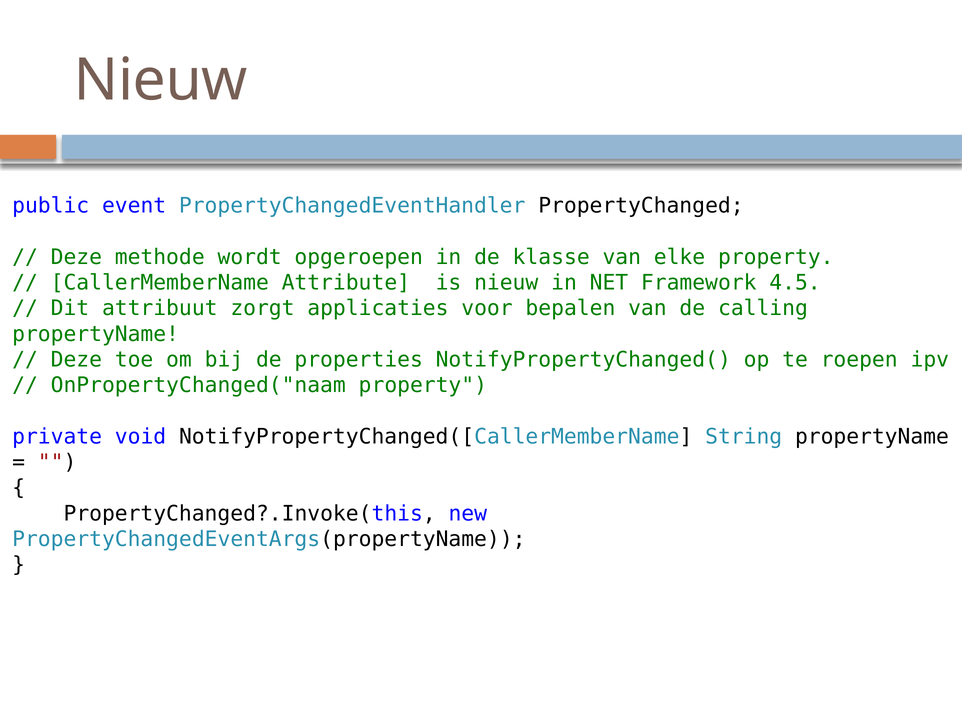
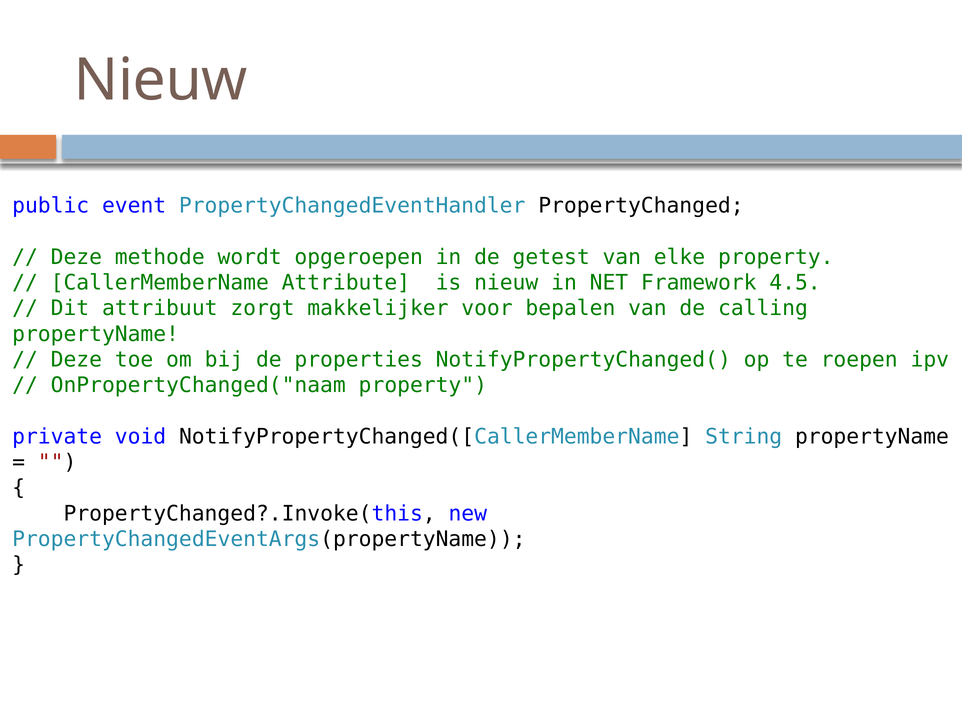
klasse: klasse -> getest (551, 257)
applicaties: applicaties -> makkelijker (378, 308)
